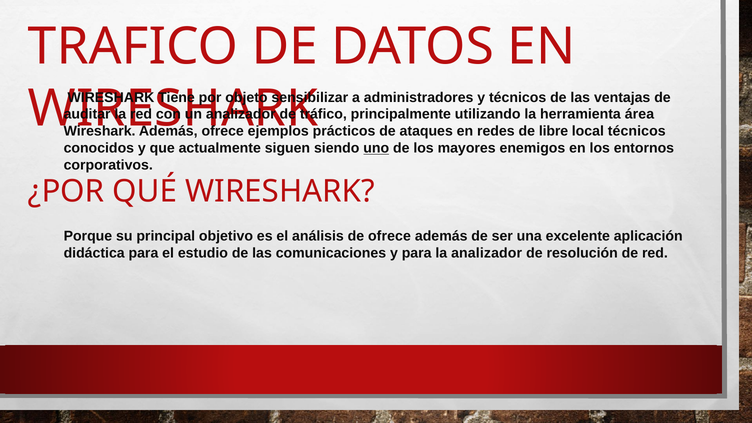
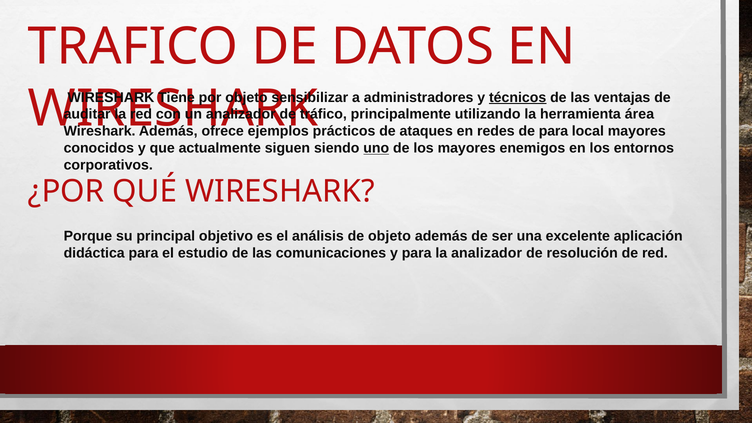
técnicos underline: none -> present (518, 97)
de libre: libre -> para (553, 131)
local técnicos: técnicos -> mayores (637, 131)
de ofrece: ofrece -> objeto (389, 236)
